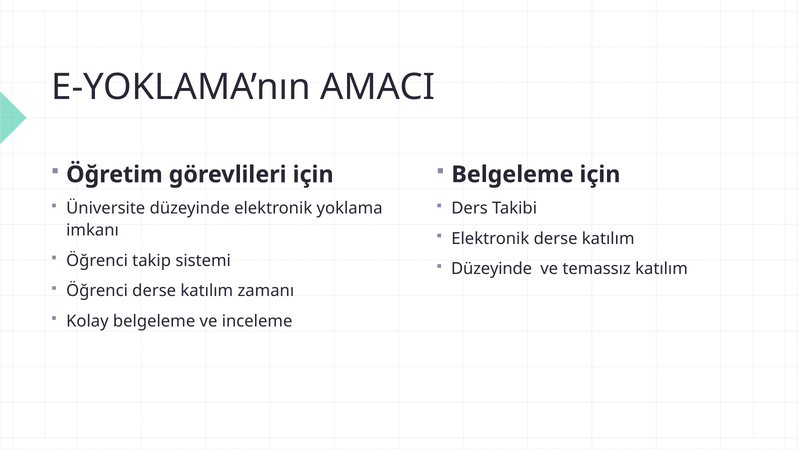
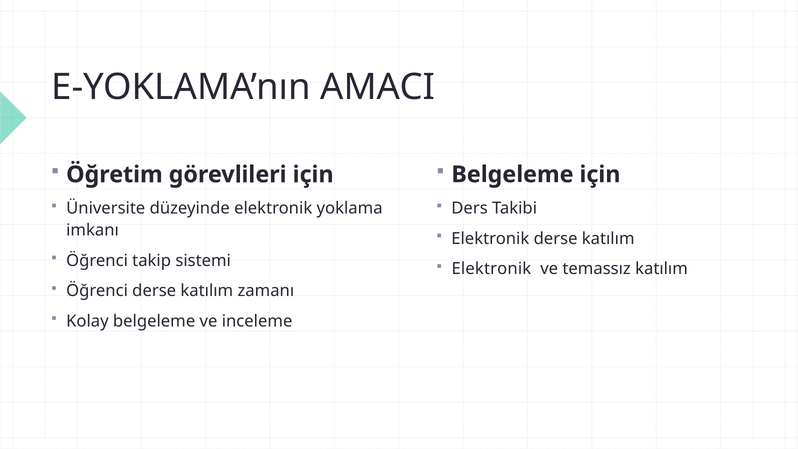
Düzeyinde: Düzeyinde -> Elektronik (491, 269)
